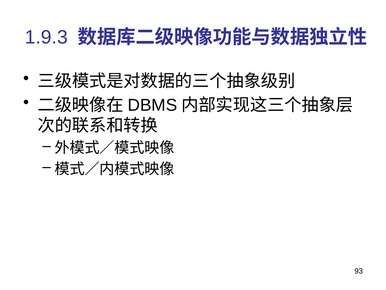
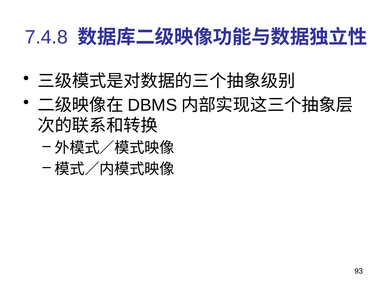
1.9.3: 1.9.3 -> 7.4.8 (46, 37)
